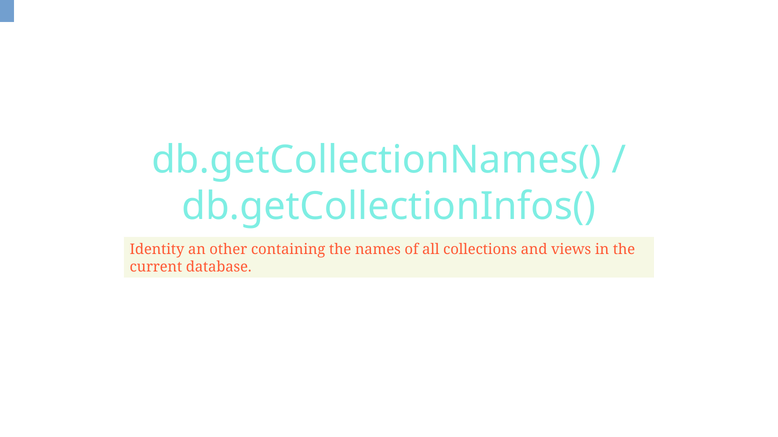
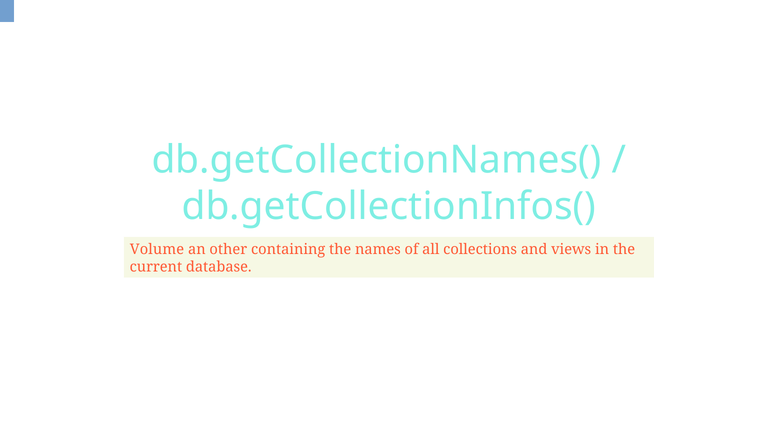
Identity: Identity -> Volume (157, 250)
